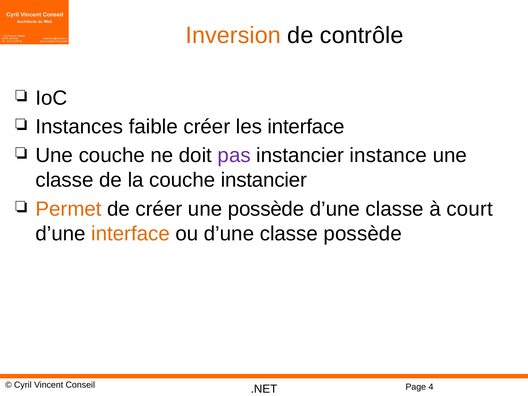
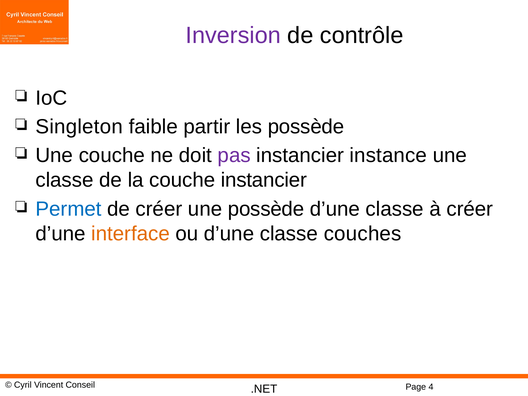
Inversion colour: orange -> purple (233, 35)
Instances: Instances -> Singleton (79, 127)
faible créer: créer -> partir (207, 127)
les interface: interface -> possède (306, 127)
Permet colour: orange -> blue (68, 209)
à court: court -> créer (470, 209)
classe possède: possède -> couches (363, 234)
